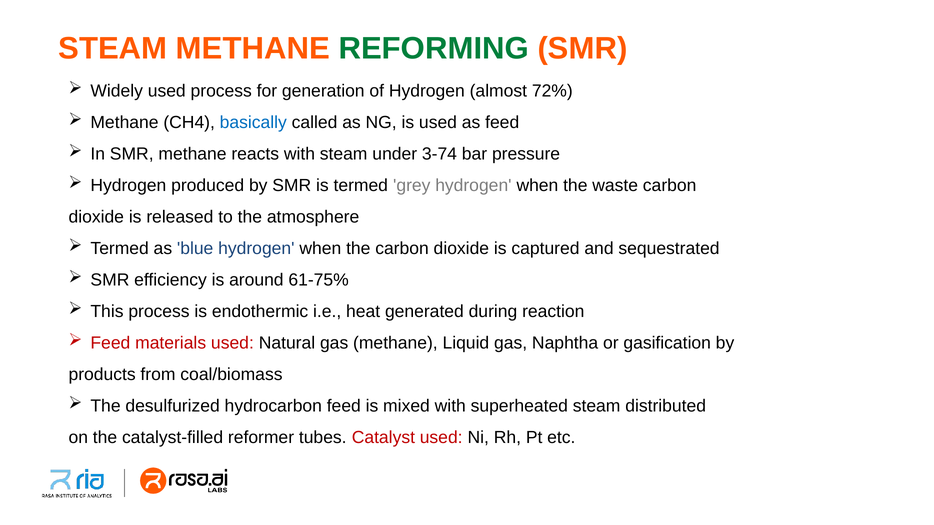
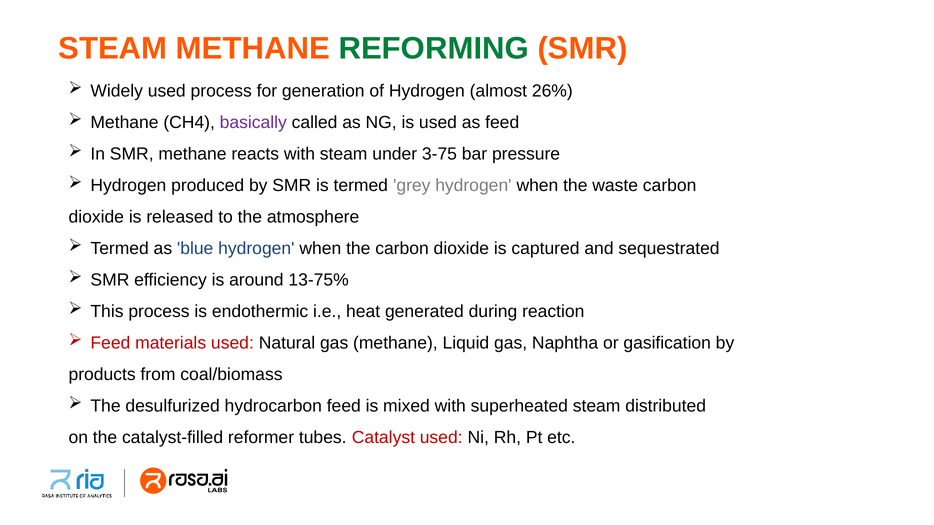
72%: 72% -> 26% (552, 91)
basically colour: blue -> purple (253, 123)
3-74: 3-74 -> 3-75 (439, 154)
61-75%: 61-75% -> 13-75% (319, 280)
